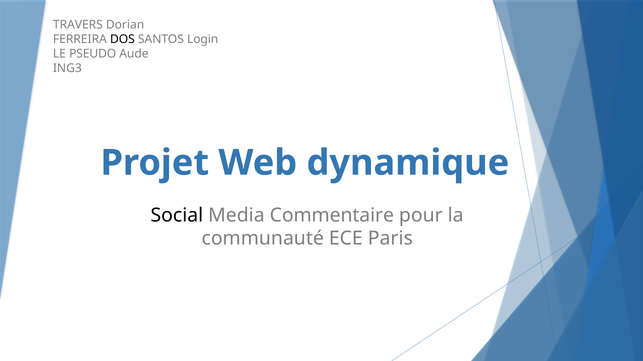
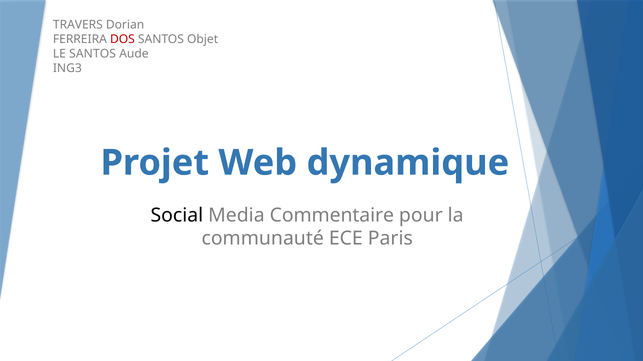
DOS colour: black -> red (122, 39)
Login: Login -> Objet (203, 39)
LE PSEUDO: PSEUDO -> SANTOS (93, 54)
